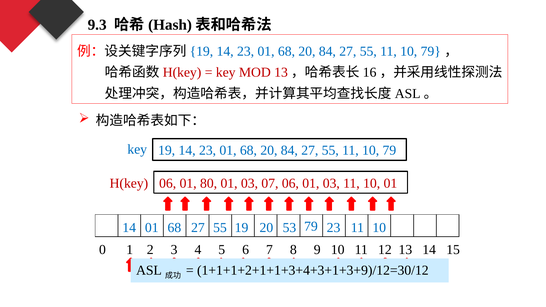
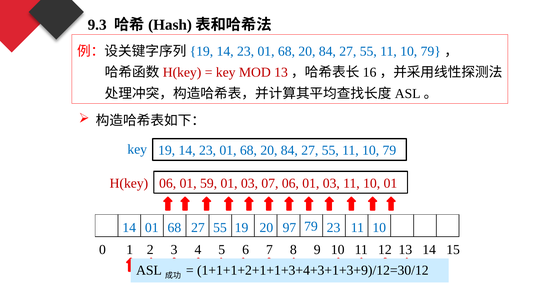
80: 80 -> 59 (209, 183)
53: 53 -> 97 (289, 228)
